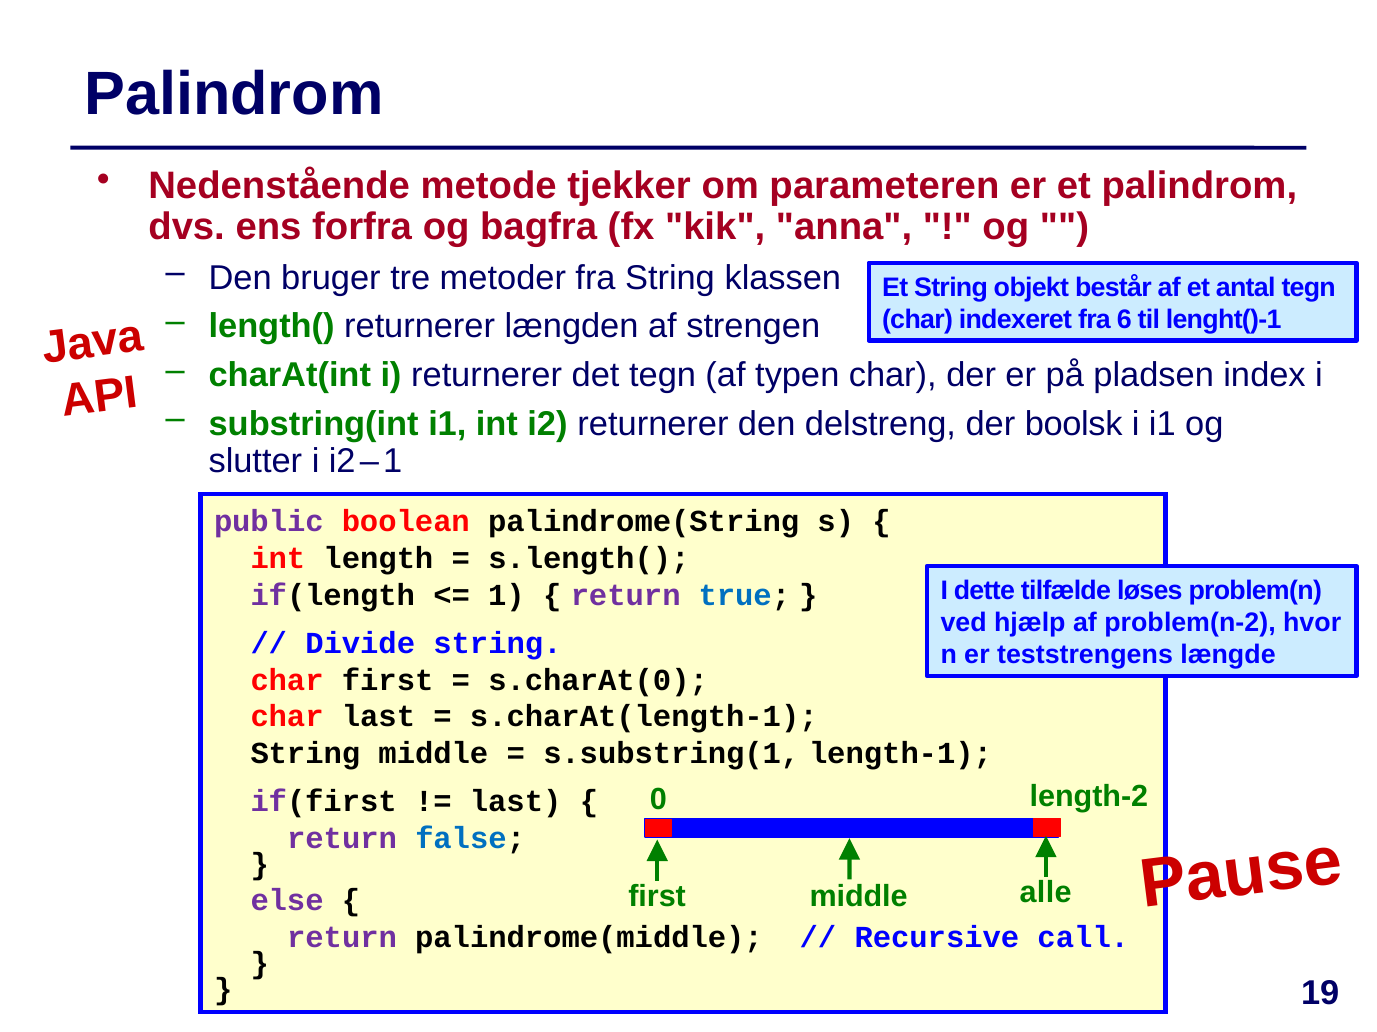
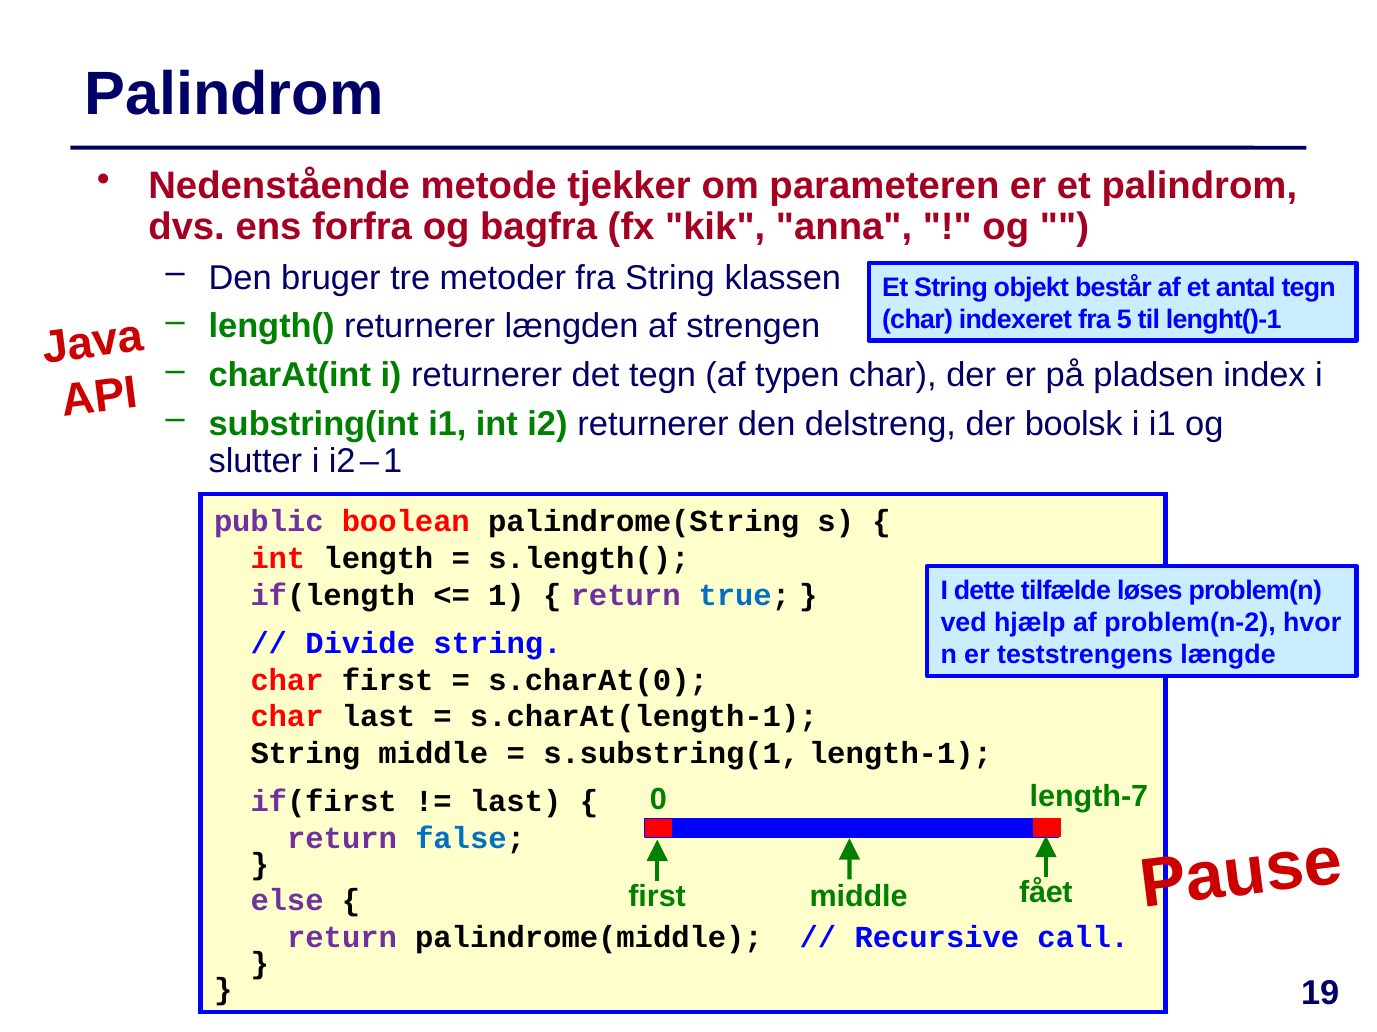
6: 6 -> 5 (1124, 320)
length-2: length-2 -> length-7 (1089, 797)
alle: alle -> fået (1046, 893)
